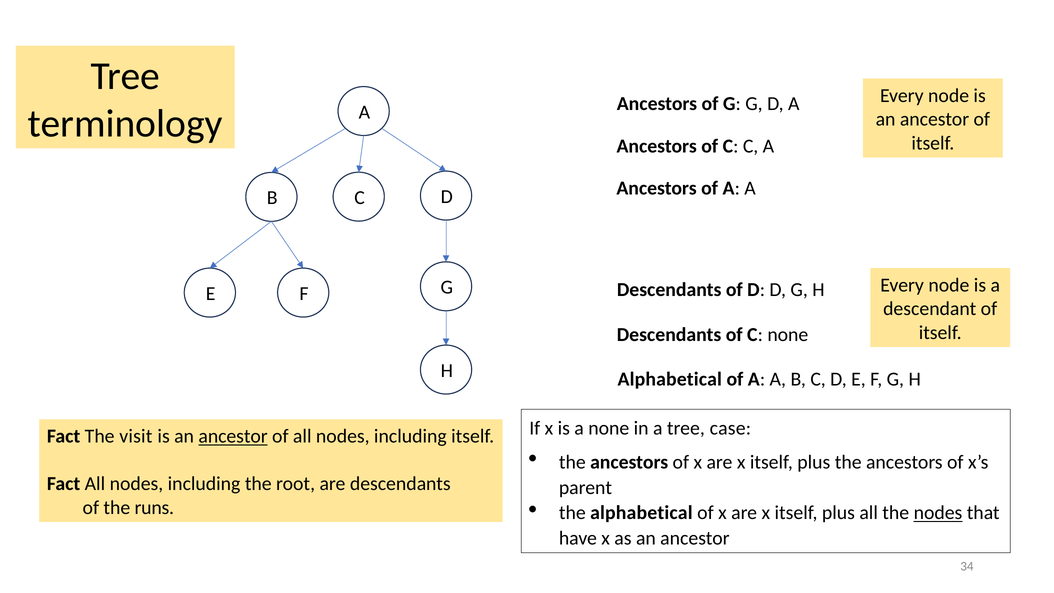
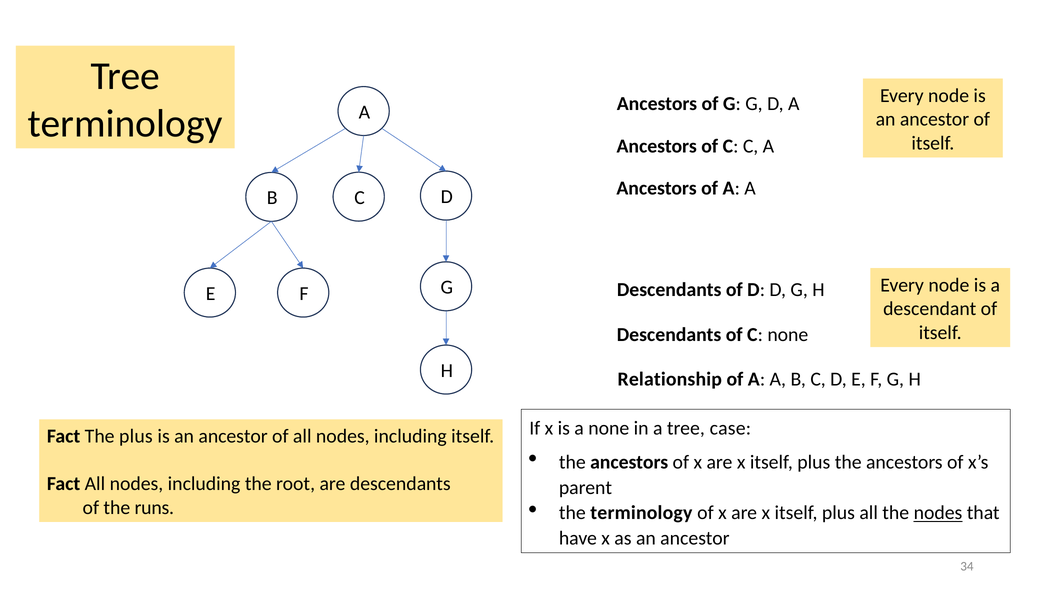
Alphabetical: Alphabetical -> Relationship (670, 379)
The visit: visit -> plus (136, 436)
ancestor underline: present -> none (233, 436)
the alphabetical: alphabetical -> terminology (641, 513)
